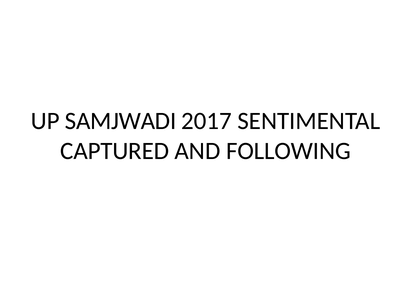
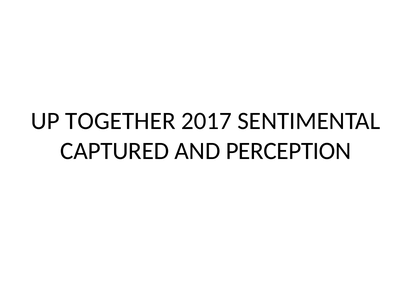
SAMJWADI: SAMJWADI -> TOGETHER (120, 121)
FOLLOWING: FOLLOWING -> PERCEPTION (288, 151)
